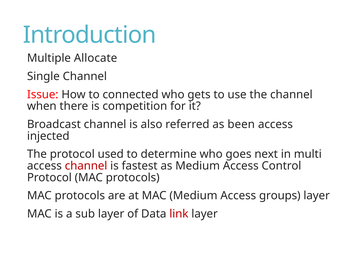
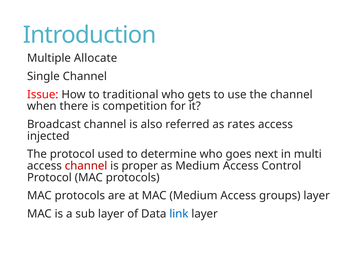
connected: connected -> traditional (131, 94)
been: been -> rates (241, 124)
fastest: fastest -> proper (140, 166)
link colour: red -> blue (179, 213)
